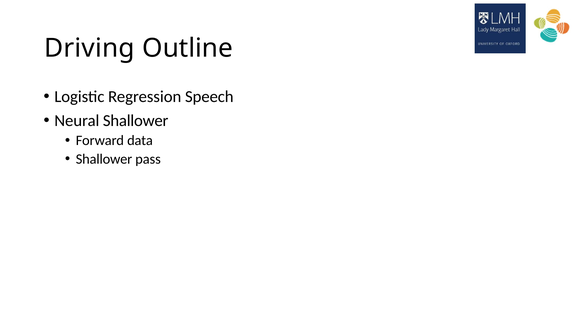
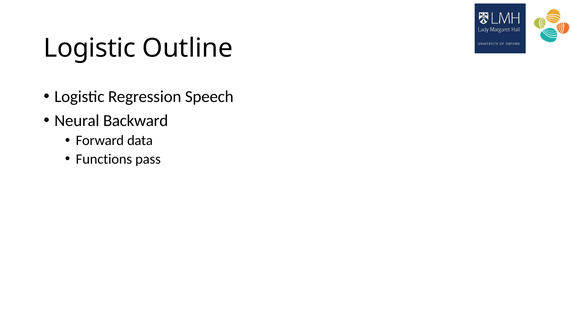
Driving: Driving -> Logistic (90, 48)
Neural Shallower: Shallower -> Backward (136, 121)
Shallower: Shallower -> Functions (104, 159)
